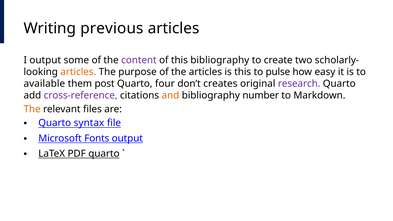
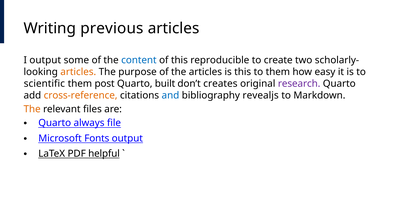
content colour: purple -> blue (139, 60)
this bibliography: bibliography -> reproducible (220, 60)
to pulse: pulse -> them (278, 72)
available: available -> scientific (44, 84)
four: four -> built (165, 84)
cross-reference colour: purple -> orange (81, 96)
and colour: orange -> blue (170, 96)
number: number -> revealjs (261, 96)
syntax: syntax -> always (89, 123)
PDF quarto: quarto -> helpful (104, 154)
